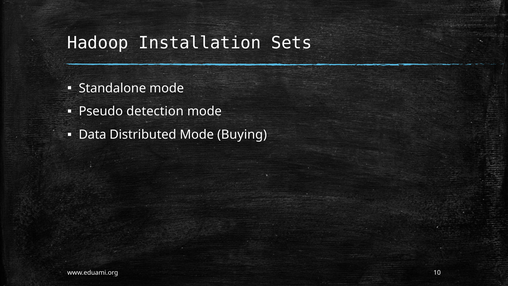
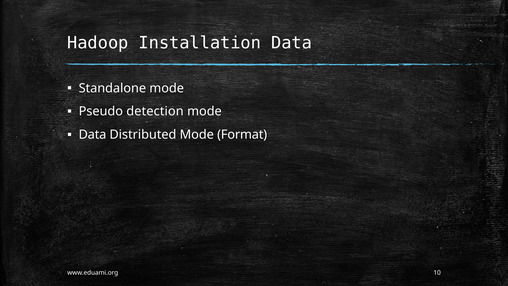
Installation Sets: Sets -> Data (292, 43)
Buying: Buying -> Format (242, 135)
